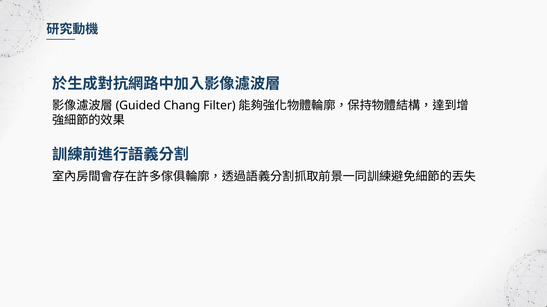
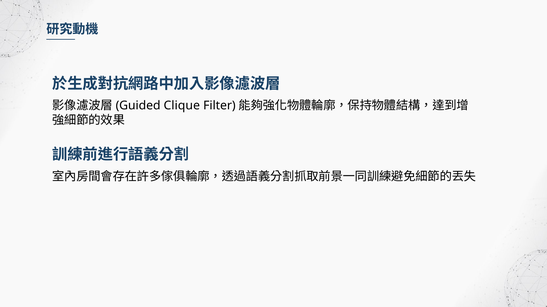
Chang: Chang -> Clique (182, 106)
